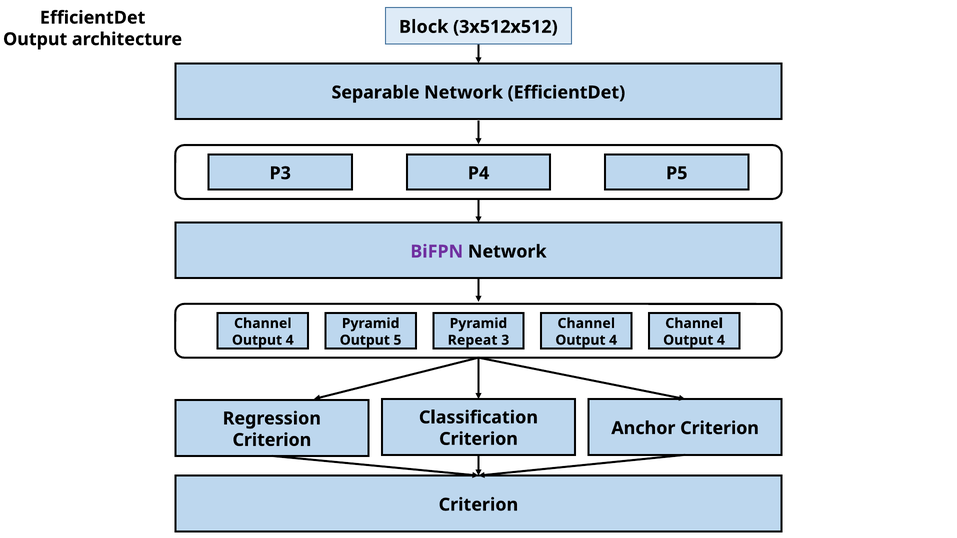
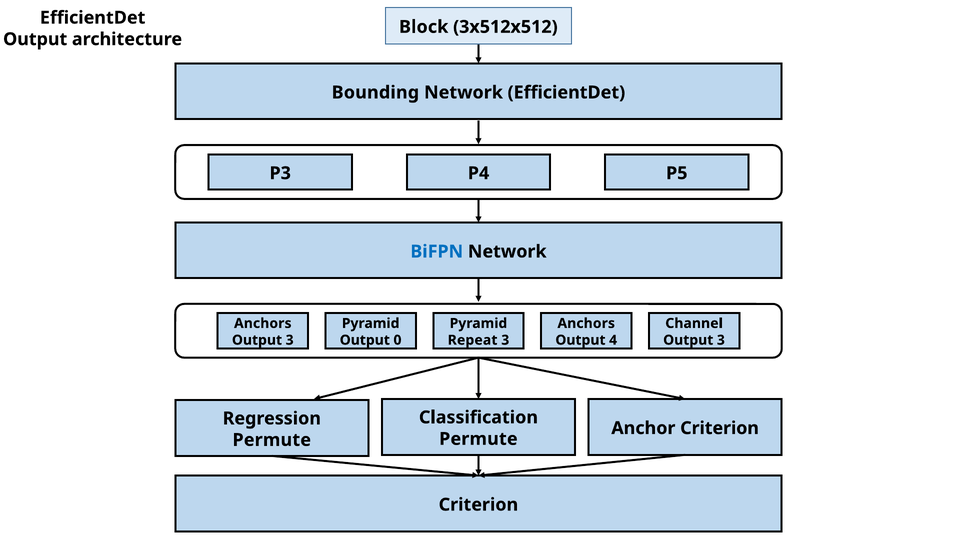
Separable: Separable -> Bounding (375, 93)
BiFPN colour: purple -> blue (437, 252)
Channel: Channel -> Anchors (263, 324)
Channel: Channel -> Anchors (586, 324)
4: 4 -> 3 (290, 340)
5: 5 -> 0 (397, 340)
4: 4 -> 3 (721, 340)
Criterion: Criterion -> Permute (478, 439)
Criterion: Criterion -> Permute (272, 440)
